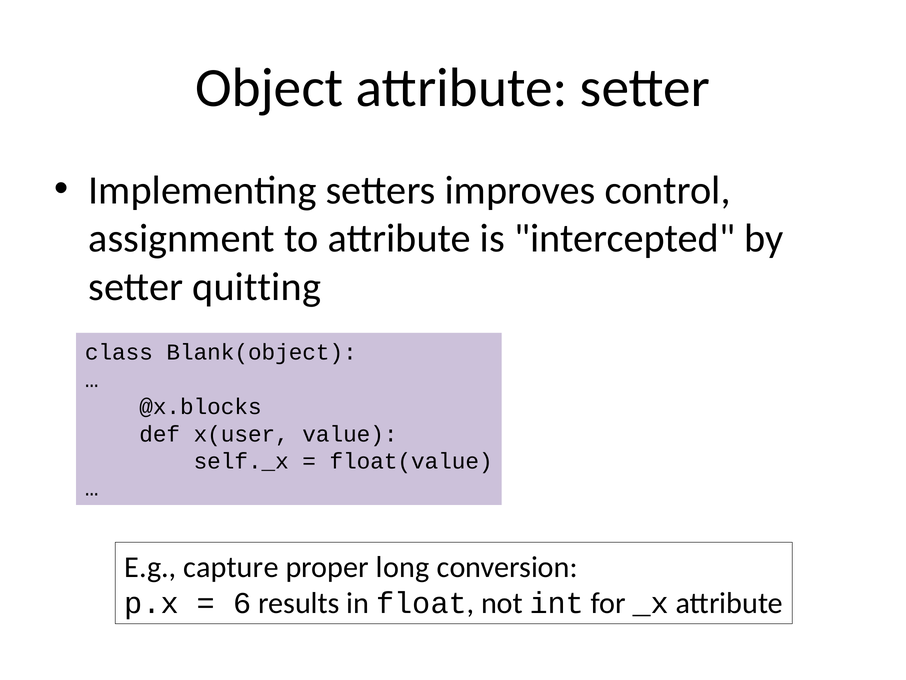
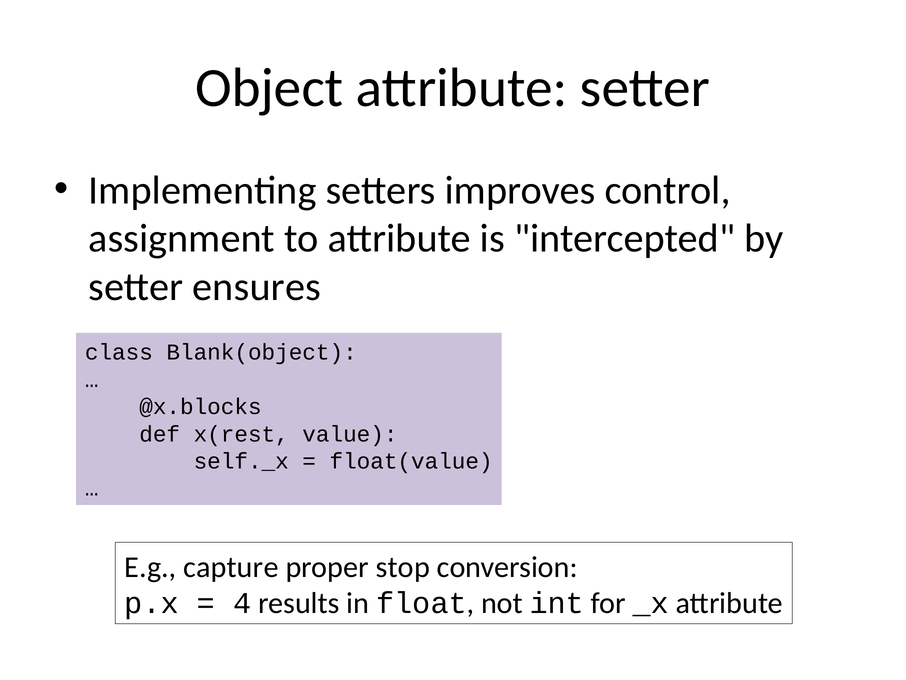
quitting: quitting -> ensures (257, 287)
x(user: x(user -> x(rest (241, 434)
long: long -> stop (403, 567)
6: 6 -> 4 (242, 603)
